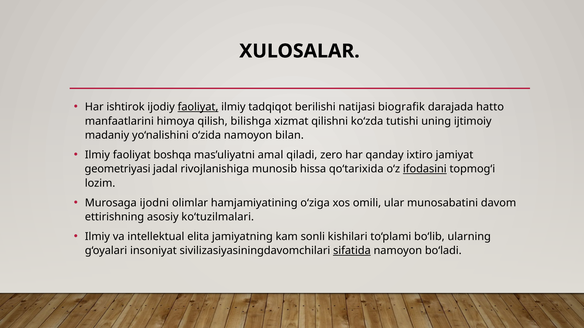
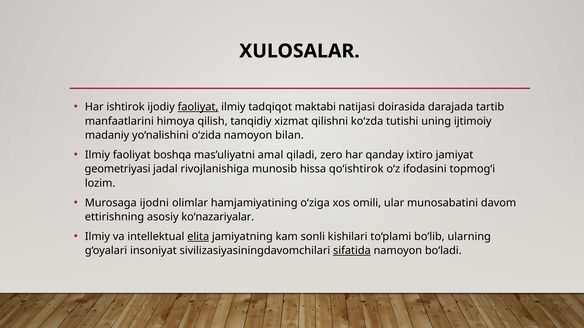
berilishi: berilishi -> maktabi (315, 107)
biografik: biografik -> doirasida (402, 107)
hatto: hatto -> tartib (490, 107)
bilishga: bilishga -> tanqidiy (251, 121)
qo‘tarixida: qo‘tarixida -> qo‘ishtirok (356, 169)
ifodasini underline: present -> none (425, 169)
ko‘tuzilmalari: ko‘tuzilmalari -> ko‘nazariyalar (218, 217)
elita underline: none -> present (198, 237)
